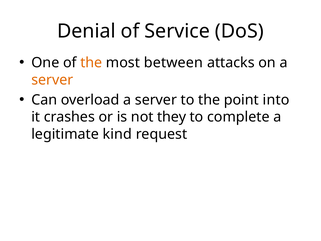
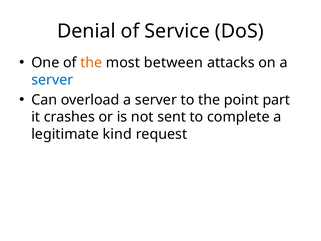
server colour: orange -> blue (52, 80)
into: into -> part (276, 100)
they: they -> sent (172, 117)
